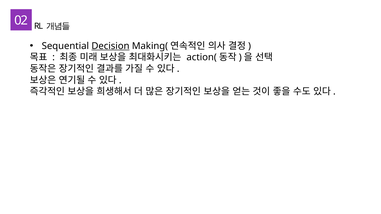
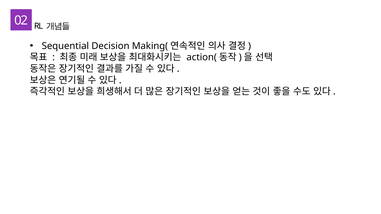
Decision underline: present -> none (110, 46)
